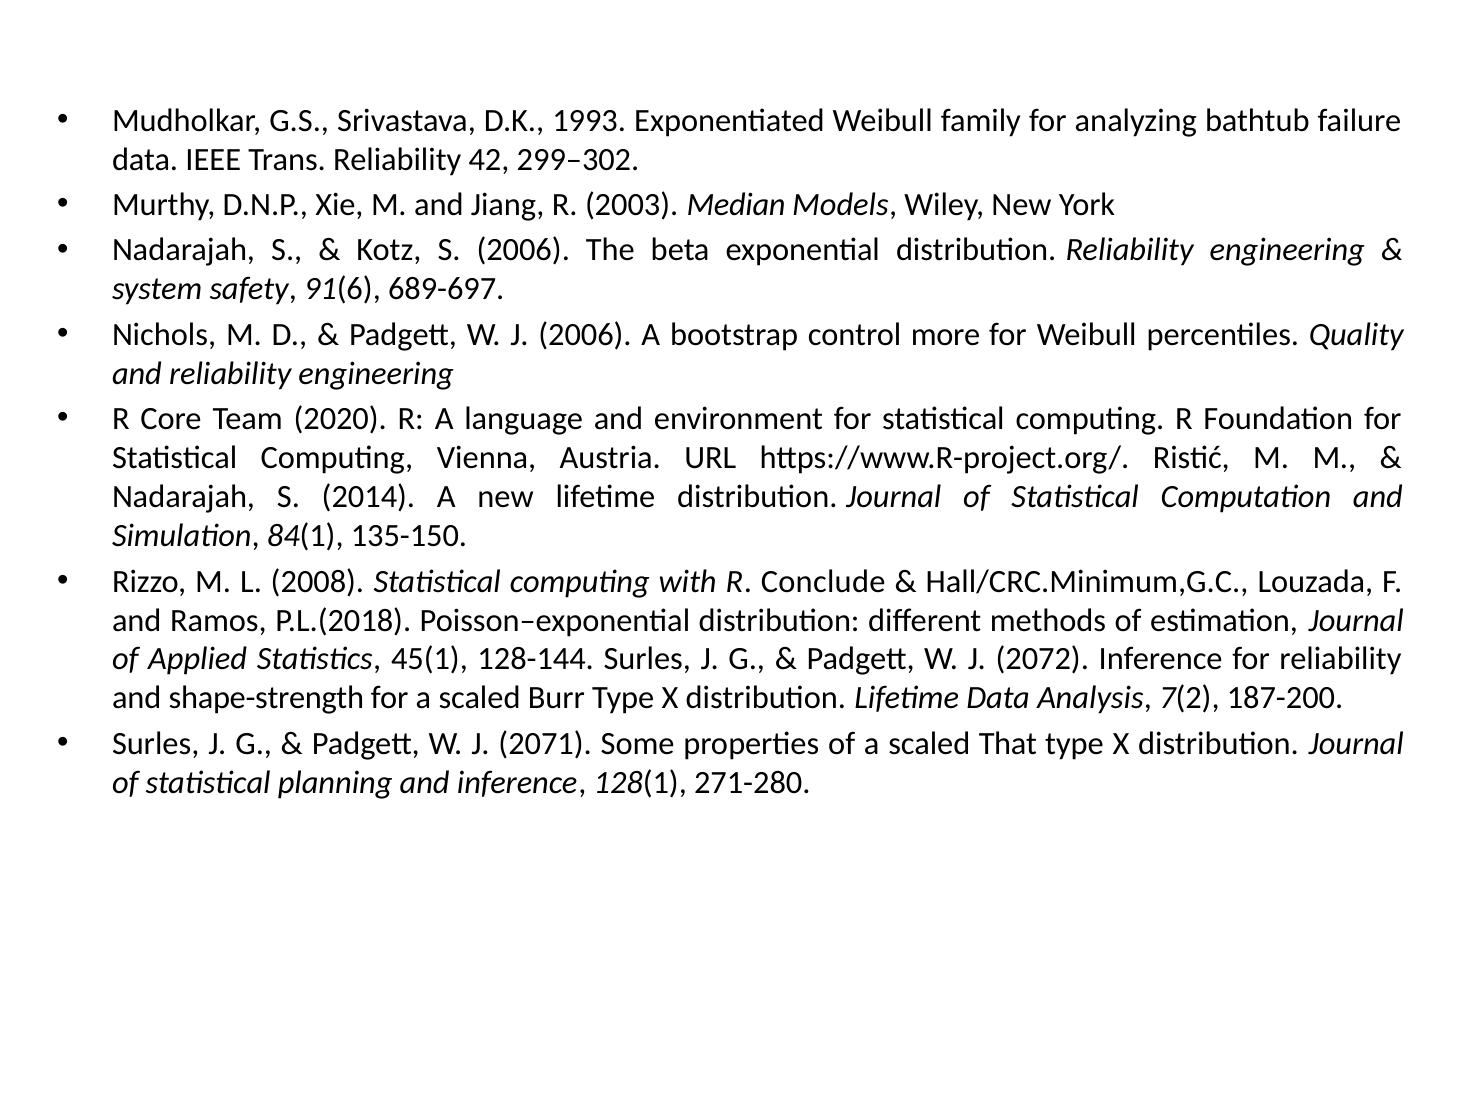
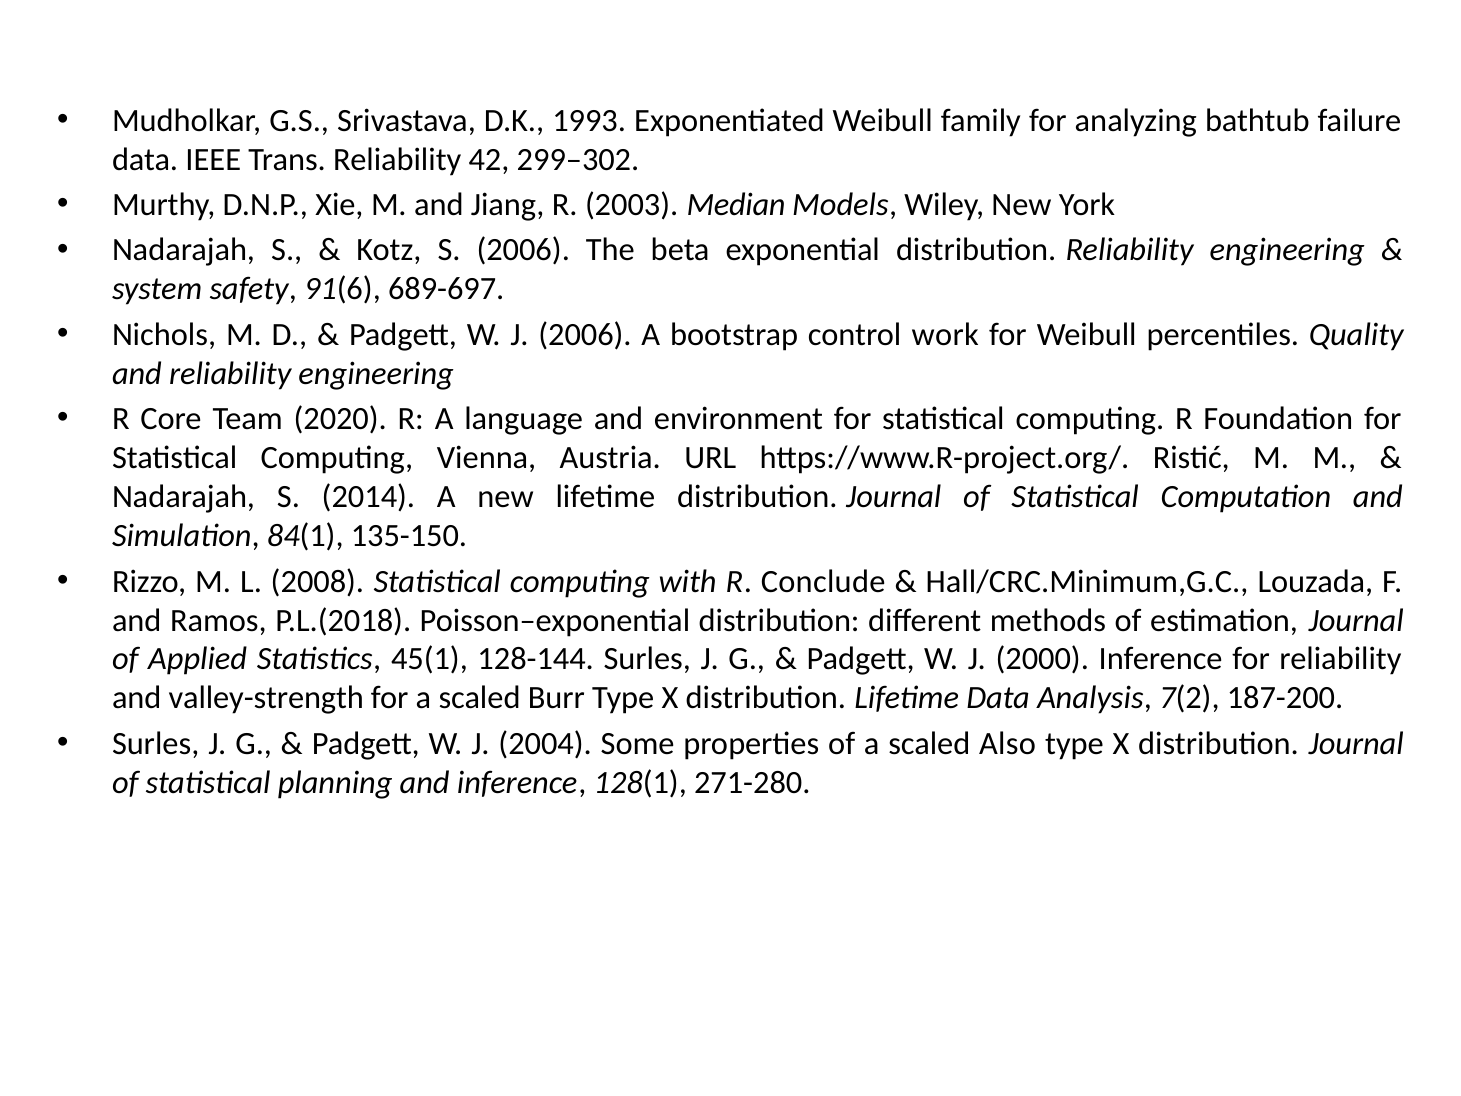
more: more -> work (945, 335)
2072: 2072 -> 2000 (1042, 659)
shape-strength: shape-strength -> valley-strength (266, 698)
2071: 2071 -> 2004 (545, 743)
That: That -> Also (1008, 743)
